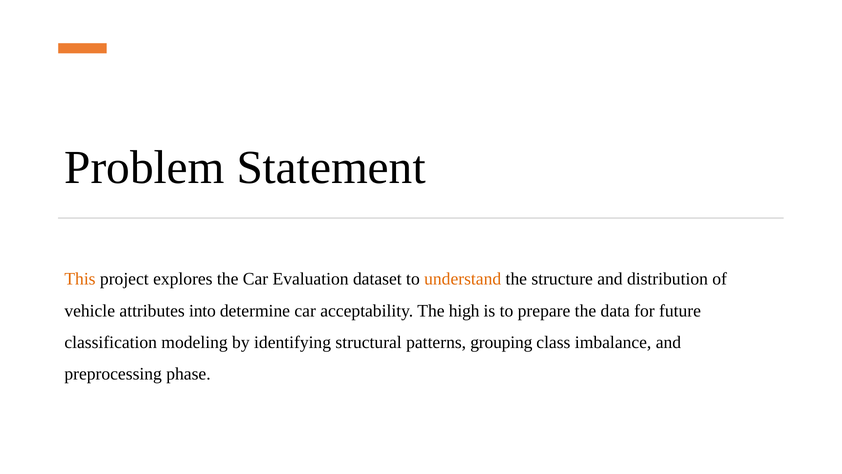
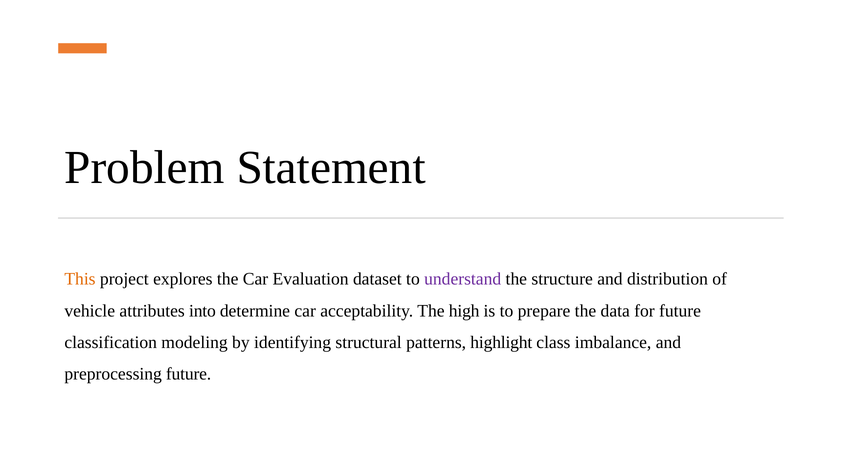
understand colour: orange -> purple (463, 279)
grouping: grouping -> highlight (501, 342)
preprocessing phase: phase -> future (189, 374)
